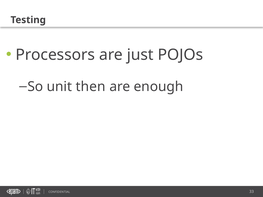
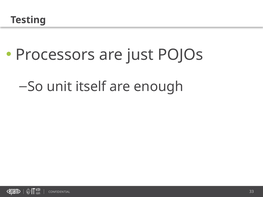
then: then -> itself (91, 87)
